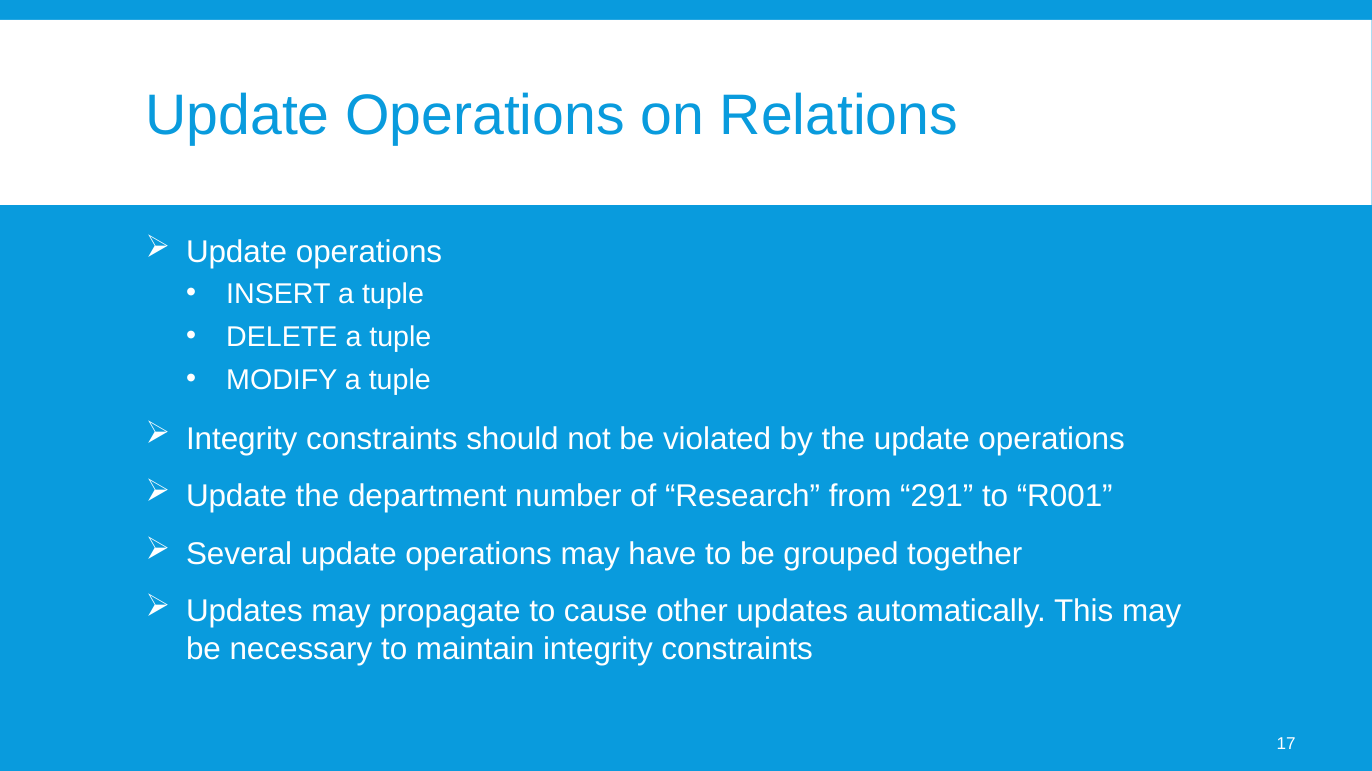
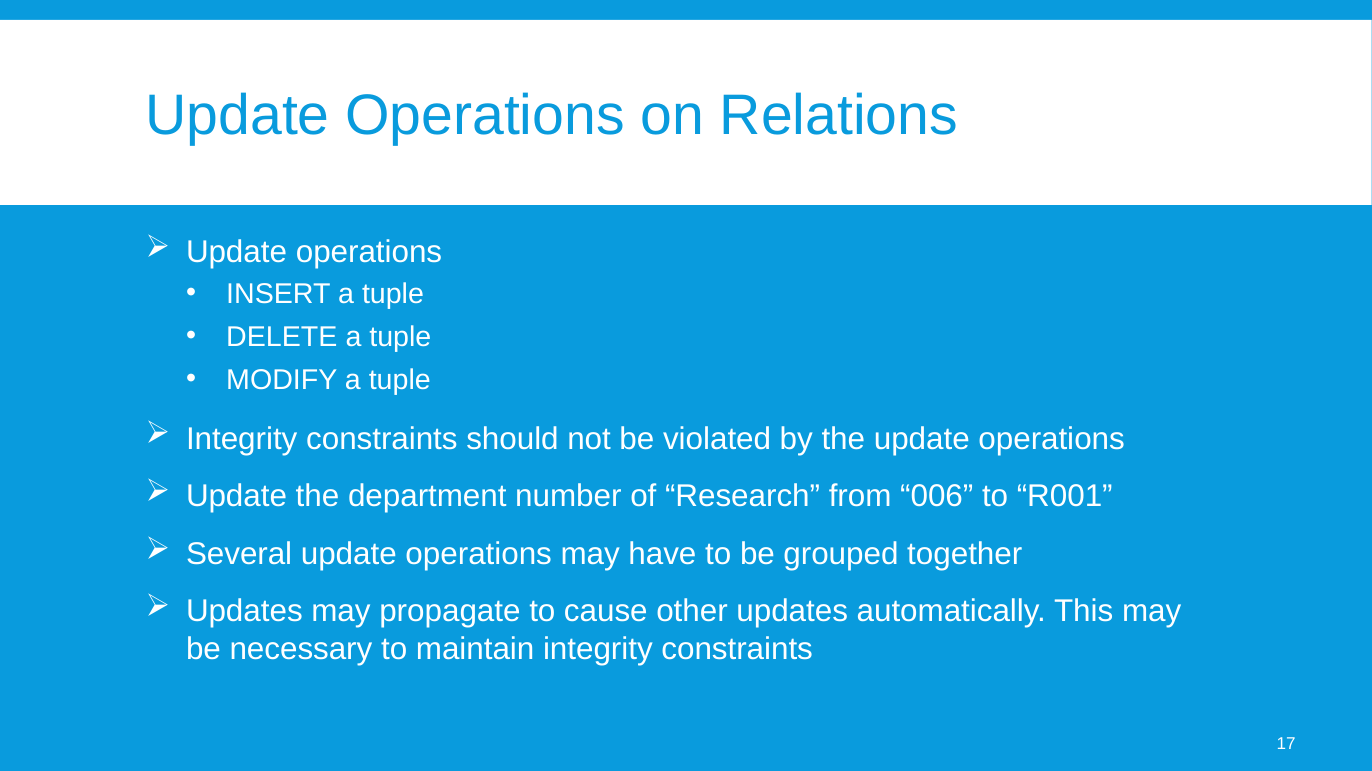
291: 291 -> 006 (937, 497)
